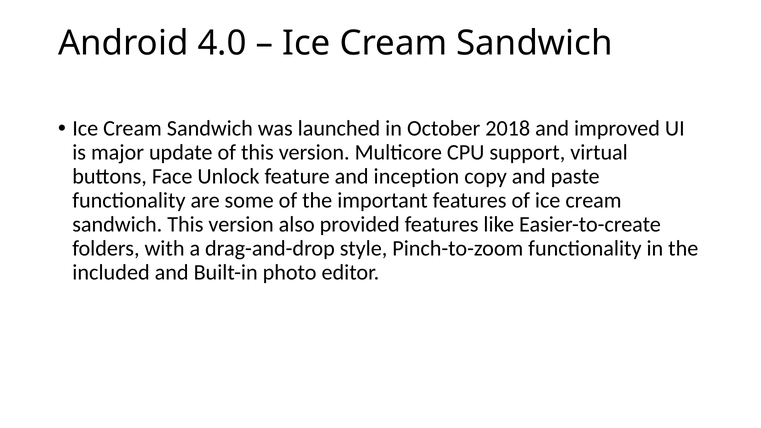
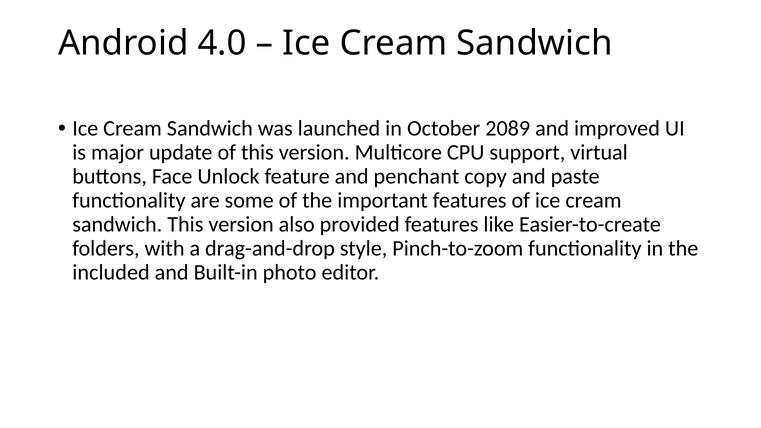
2018: 2018 -> 2089 (508, 129)
inception: inception -> penchant (416, 177)
